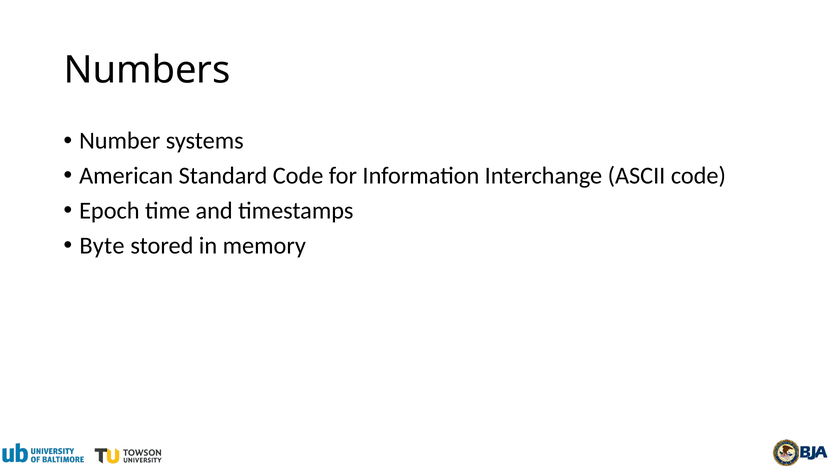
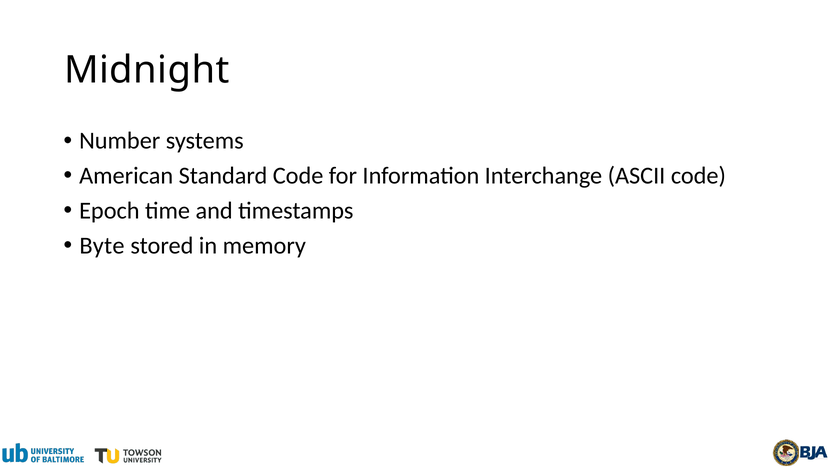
Numbers: Numbers -> Midnight (147, 70)
